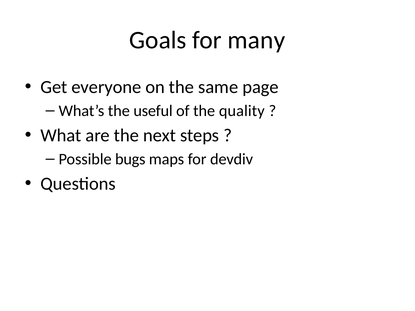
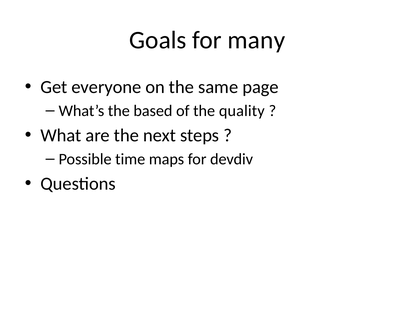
useful: useful -> based (153, 111)
bugs: bugs -> time (130, 159)
